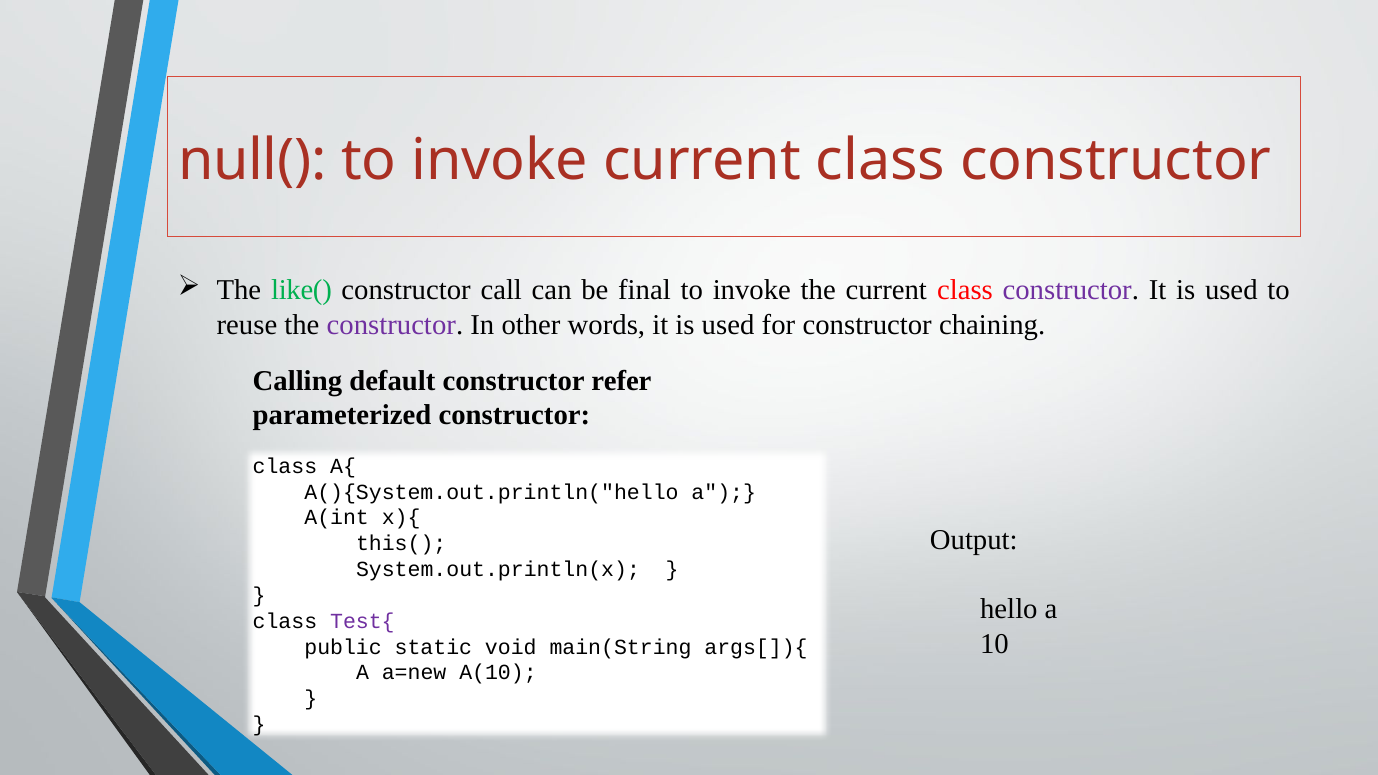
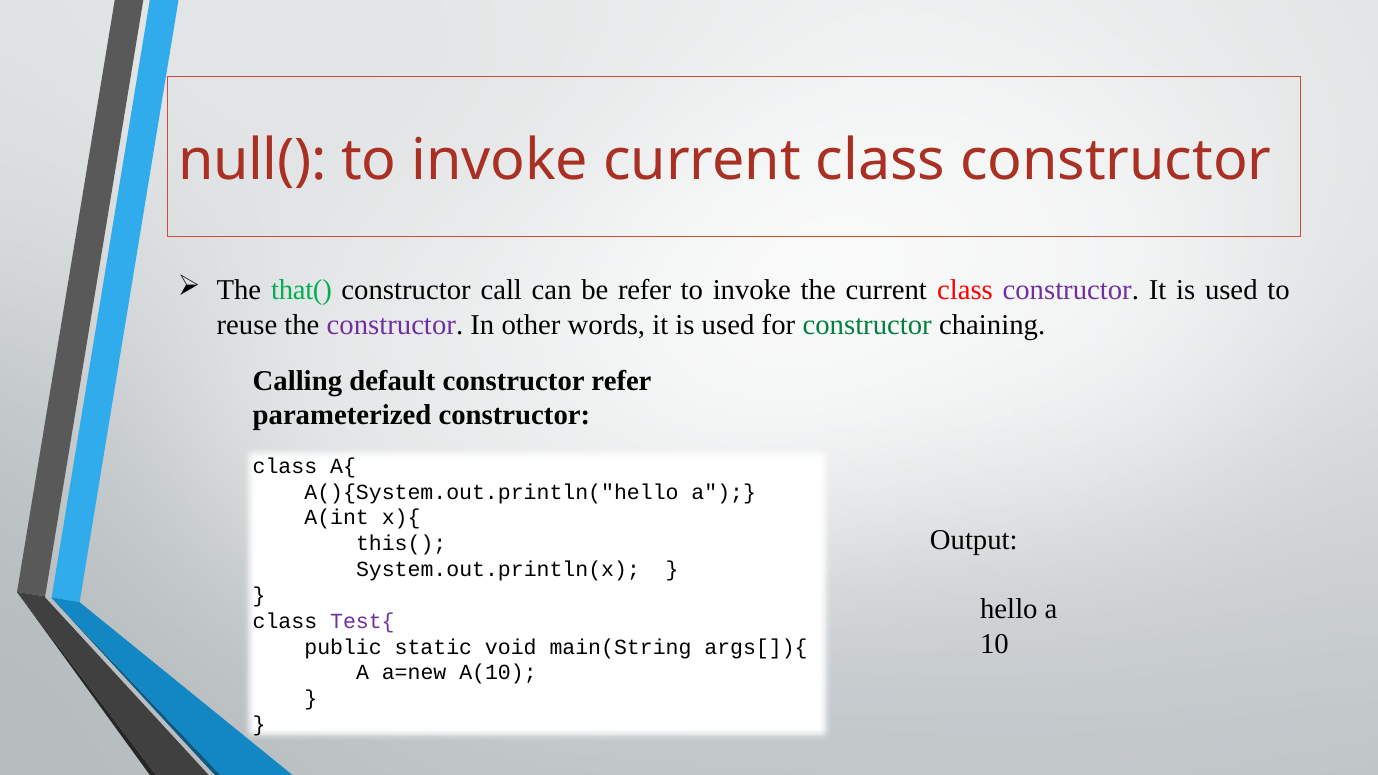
like(: like( -> that( (301, 290)
be final: final -> refer (645, 290)
constructor colour: black -> green (867, 325)
